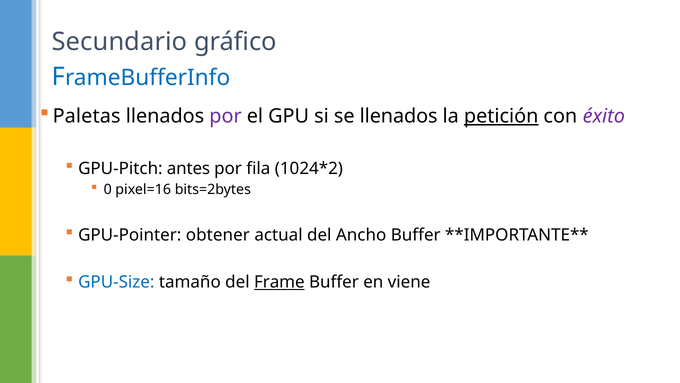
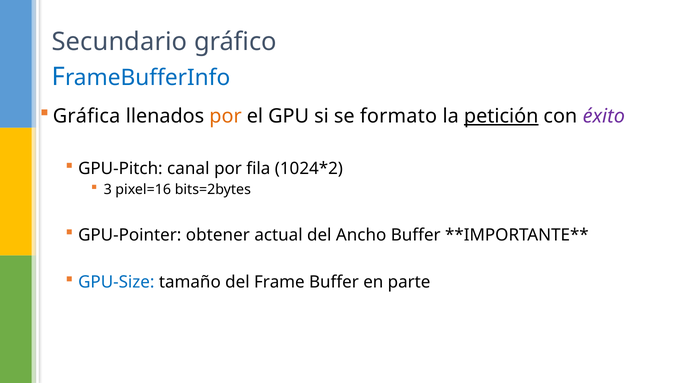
Paletas: Paletas -> Gráfica (87, 116)
por colour: purple -> orange (226, 116)
se llenados: llenados -> formato (399, 116)
antes: antes -> canal (188, 168)
0: 0 -> 3 (108, 190)
Frame underline: present -> none (279, 282)
viene: viene -> parte (409, 282)
